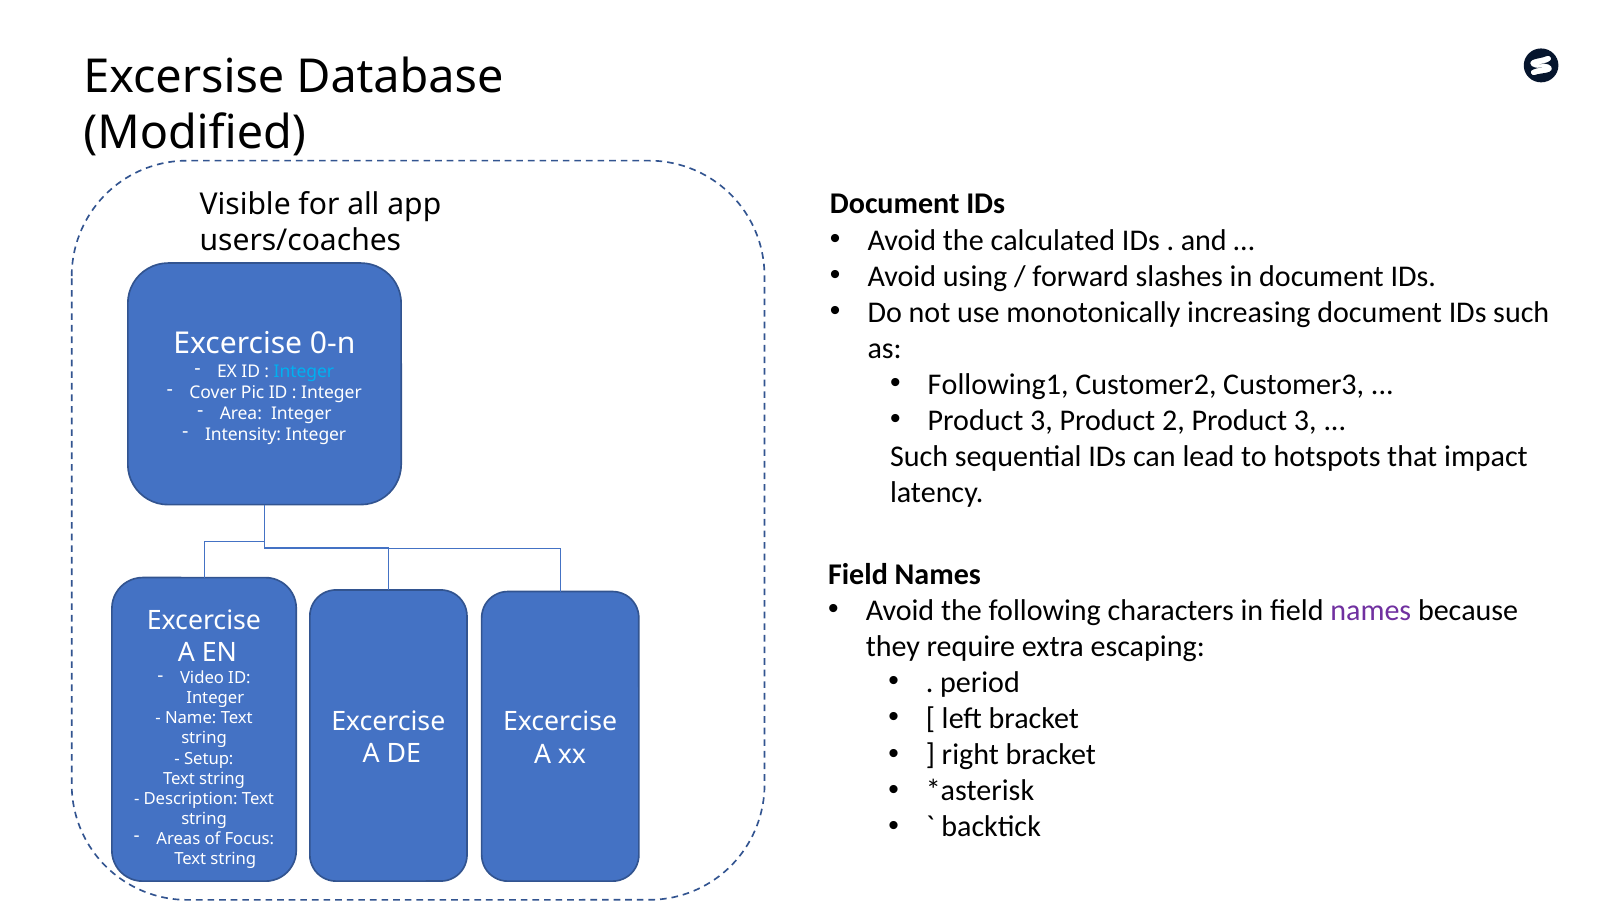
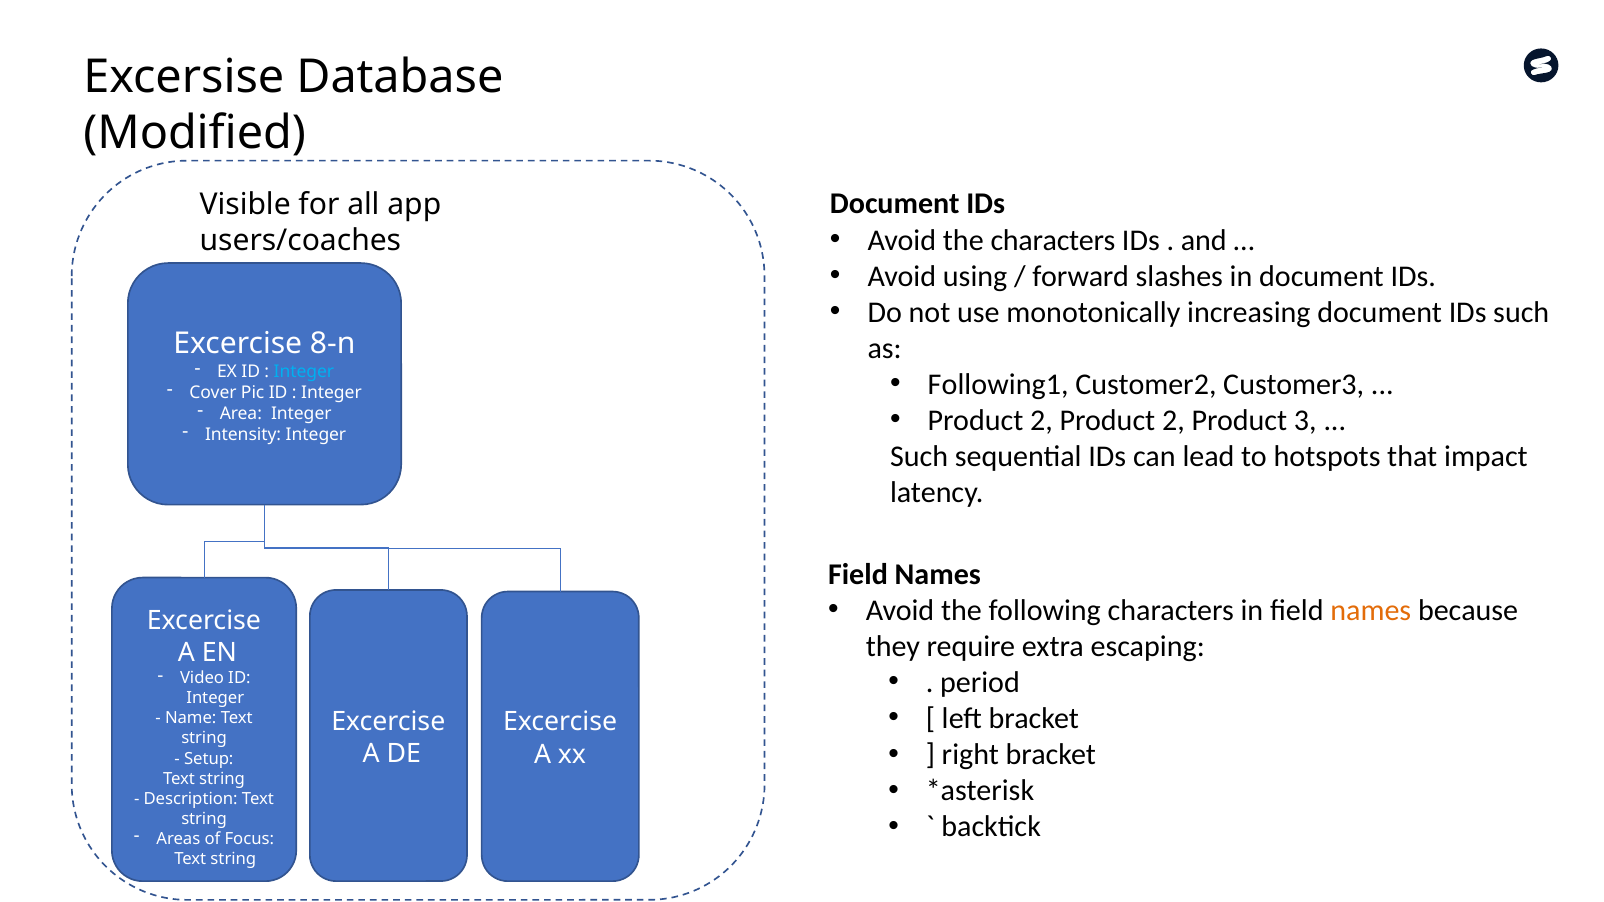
the calculated: calculated -> characters (1053, 240)
0-n: 0-n -> 8-n (333, 344)
3: 3 -> 2 (1041, 421)
names colour: purple -> orange (1371, 611)
